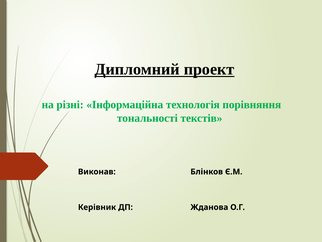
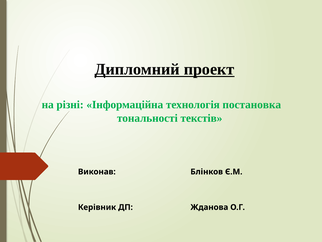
порівняння: порівняння -> постановка (252, 105)
